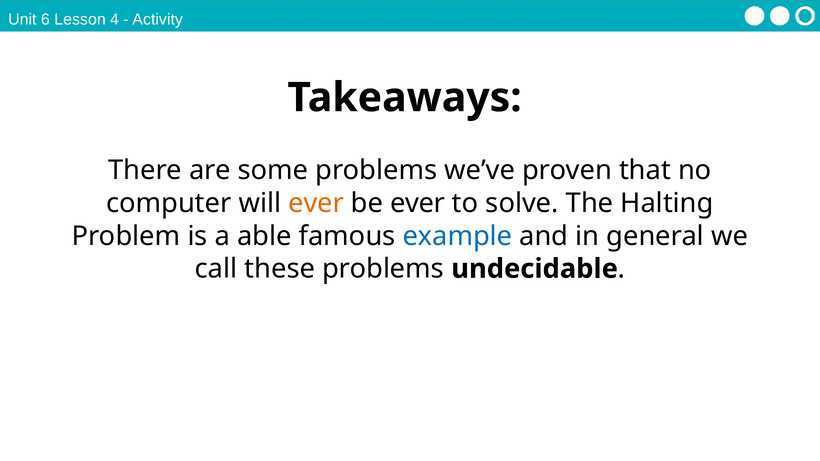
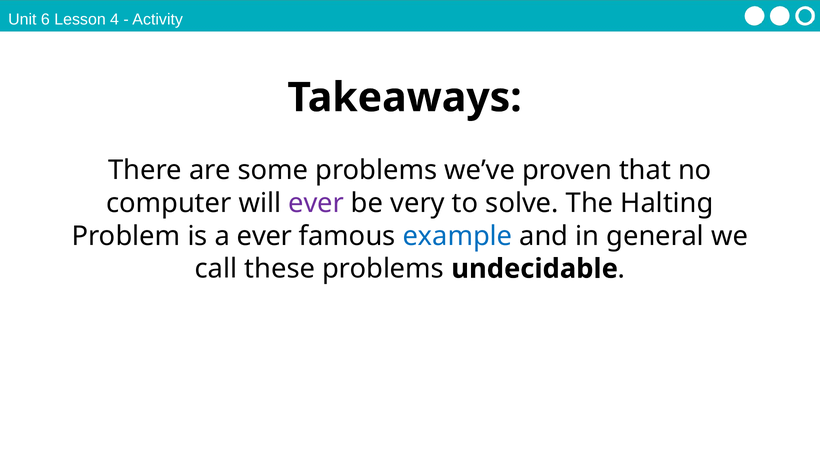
ever colour: orange -> purple (316, 203)
be ever: ever -> very (417, 203)
a able: able -> ever (265, 236)
